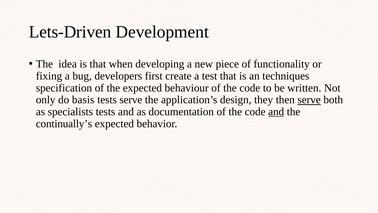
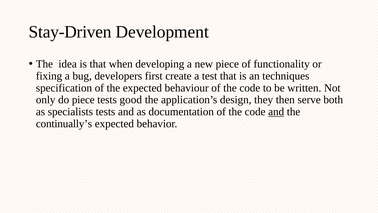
Lets-Driven: Lets-Driven -> Stay-Driven (70, 32)
do basis: basis -> piece (83, 100)
tests serve: serve -> good (131, 100)
serve underline: present -> none (309, 100)
